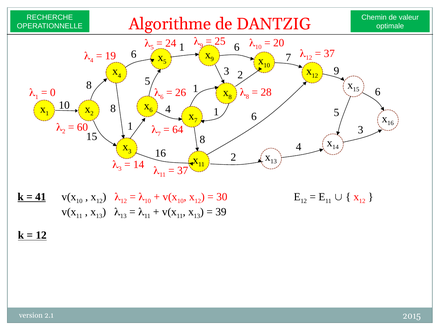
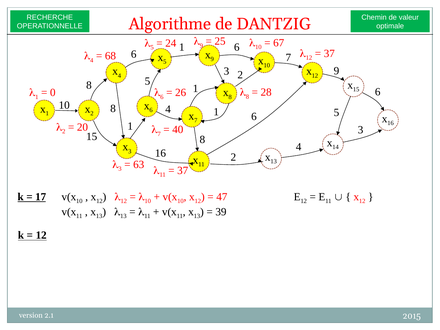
20: 20 -> 67 (279, 43)
19: 19 -> 68 (110, 56)
60: 60 -> 20 (82, 127)
64: 64 -> 40 (178, 130)
14: 14 -> 63 (139, 165)
41: 41 -> 17 (41, 197)
30: 30 -> 47 (222, 197)
